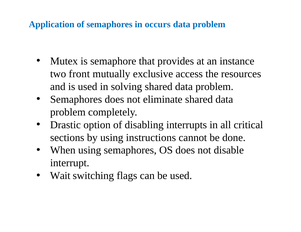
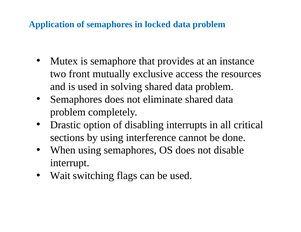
occurs: occurs -> locked (158, 24)
instructions: instructions -> interference (151, 138)
